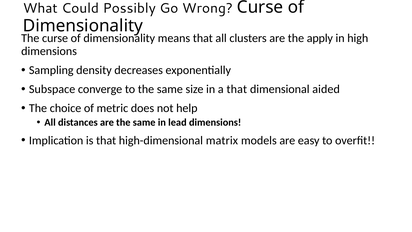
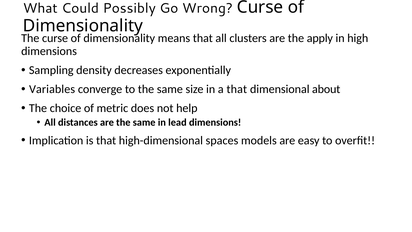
Subspace: Subspace -> Variables (52, 89)
aided: aided -> about (326, 89)
matrix: matrix -> spaces (222, 140)
